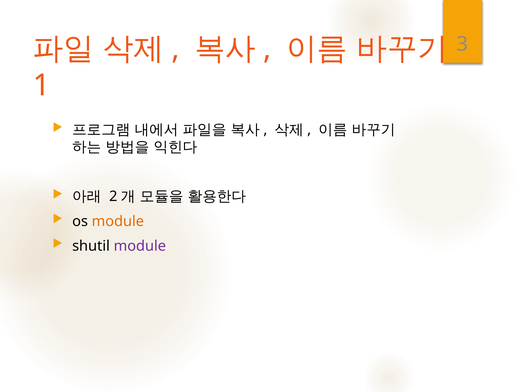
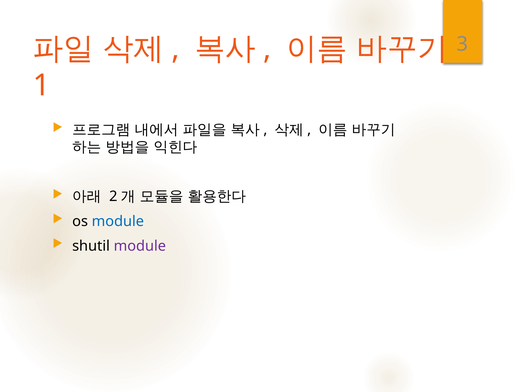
module colour: orange -> blue (118, 221)
